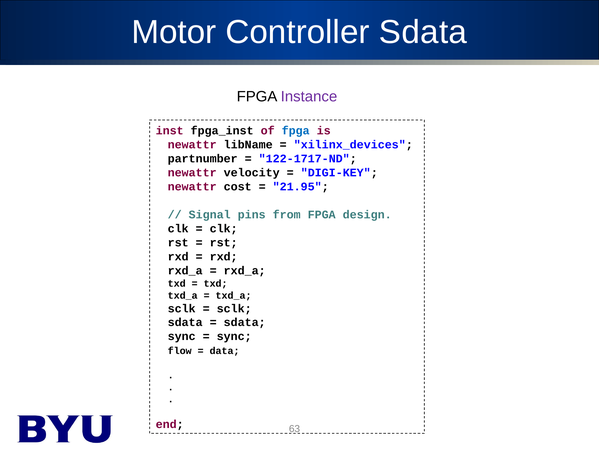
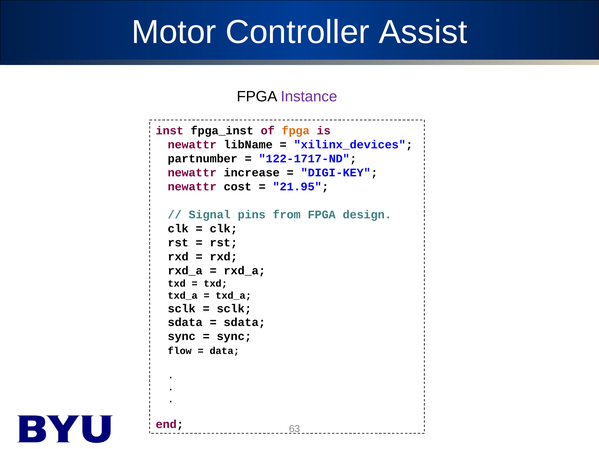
Controller Sdata: Sdata -> Assist (423, 32)
fpga colour: blue -> orange (296, 131)
velocity: velocity -> increase (252, 173)
